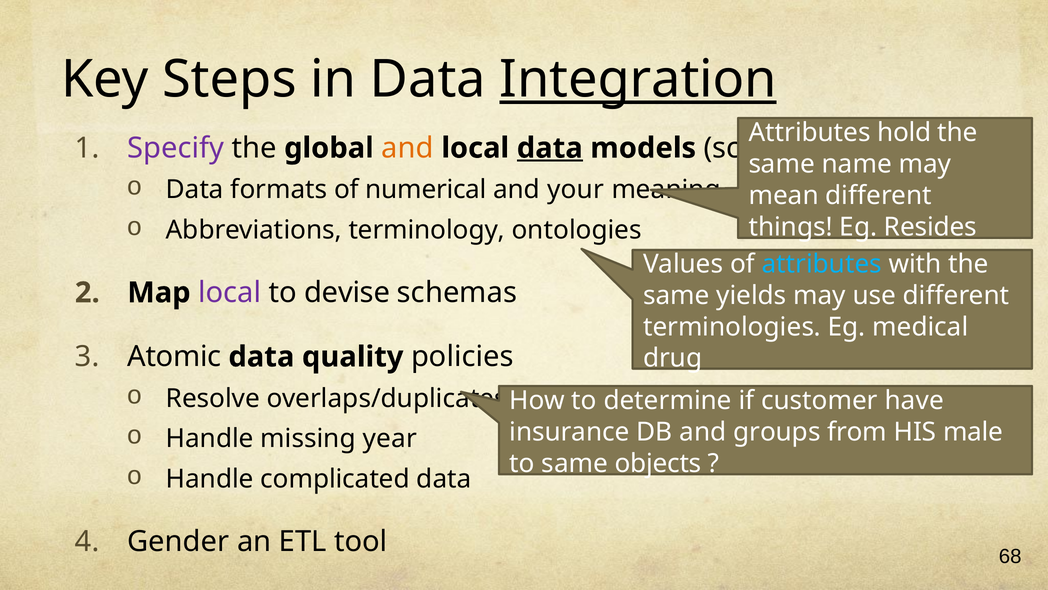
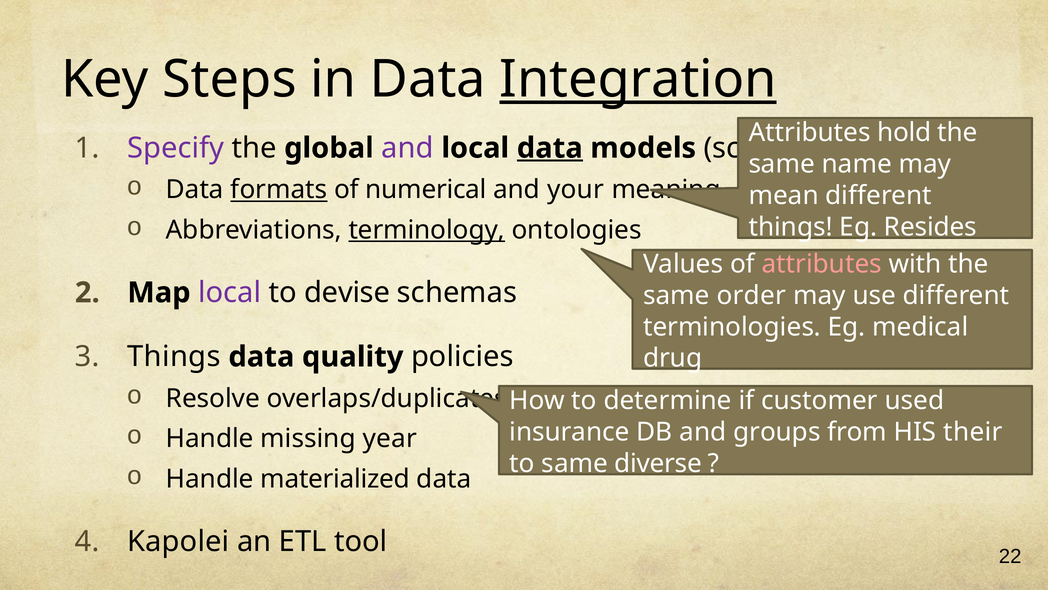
and colour: orange -> purple (408, 148)
formats underline: none -> present (279, 190)
terminology underline: none -> present (427, 230)
attributes colour: light blue -> pink (822, 264)
yields: yields -> order (751, 295)
Atomic: Atomic -> Things (174, 357)
have: have -> used (914, 400)
male: male -> their (973, 432)
objects: objects -> diverse (658, 463)
complicated: complicated -> materialized (335, 479)
Gender: Gender -> Kapolei (178, 541)
68: 68 -> 22 (1010, 556)
